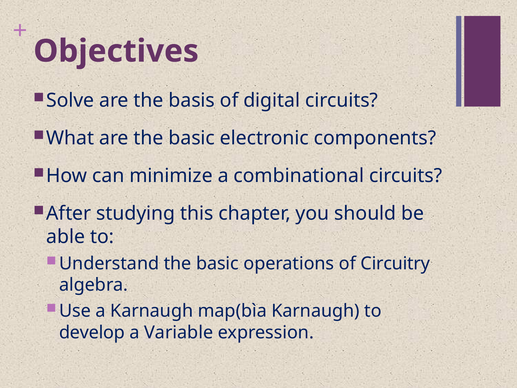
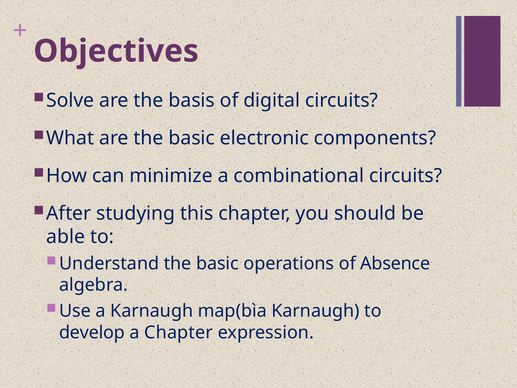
Circuitry: Circuitry -> Absence (395, 263)
a Variable: Variable -> Chapter (179, 332)
